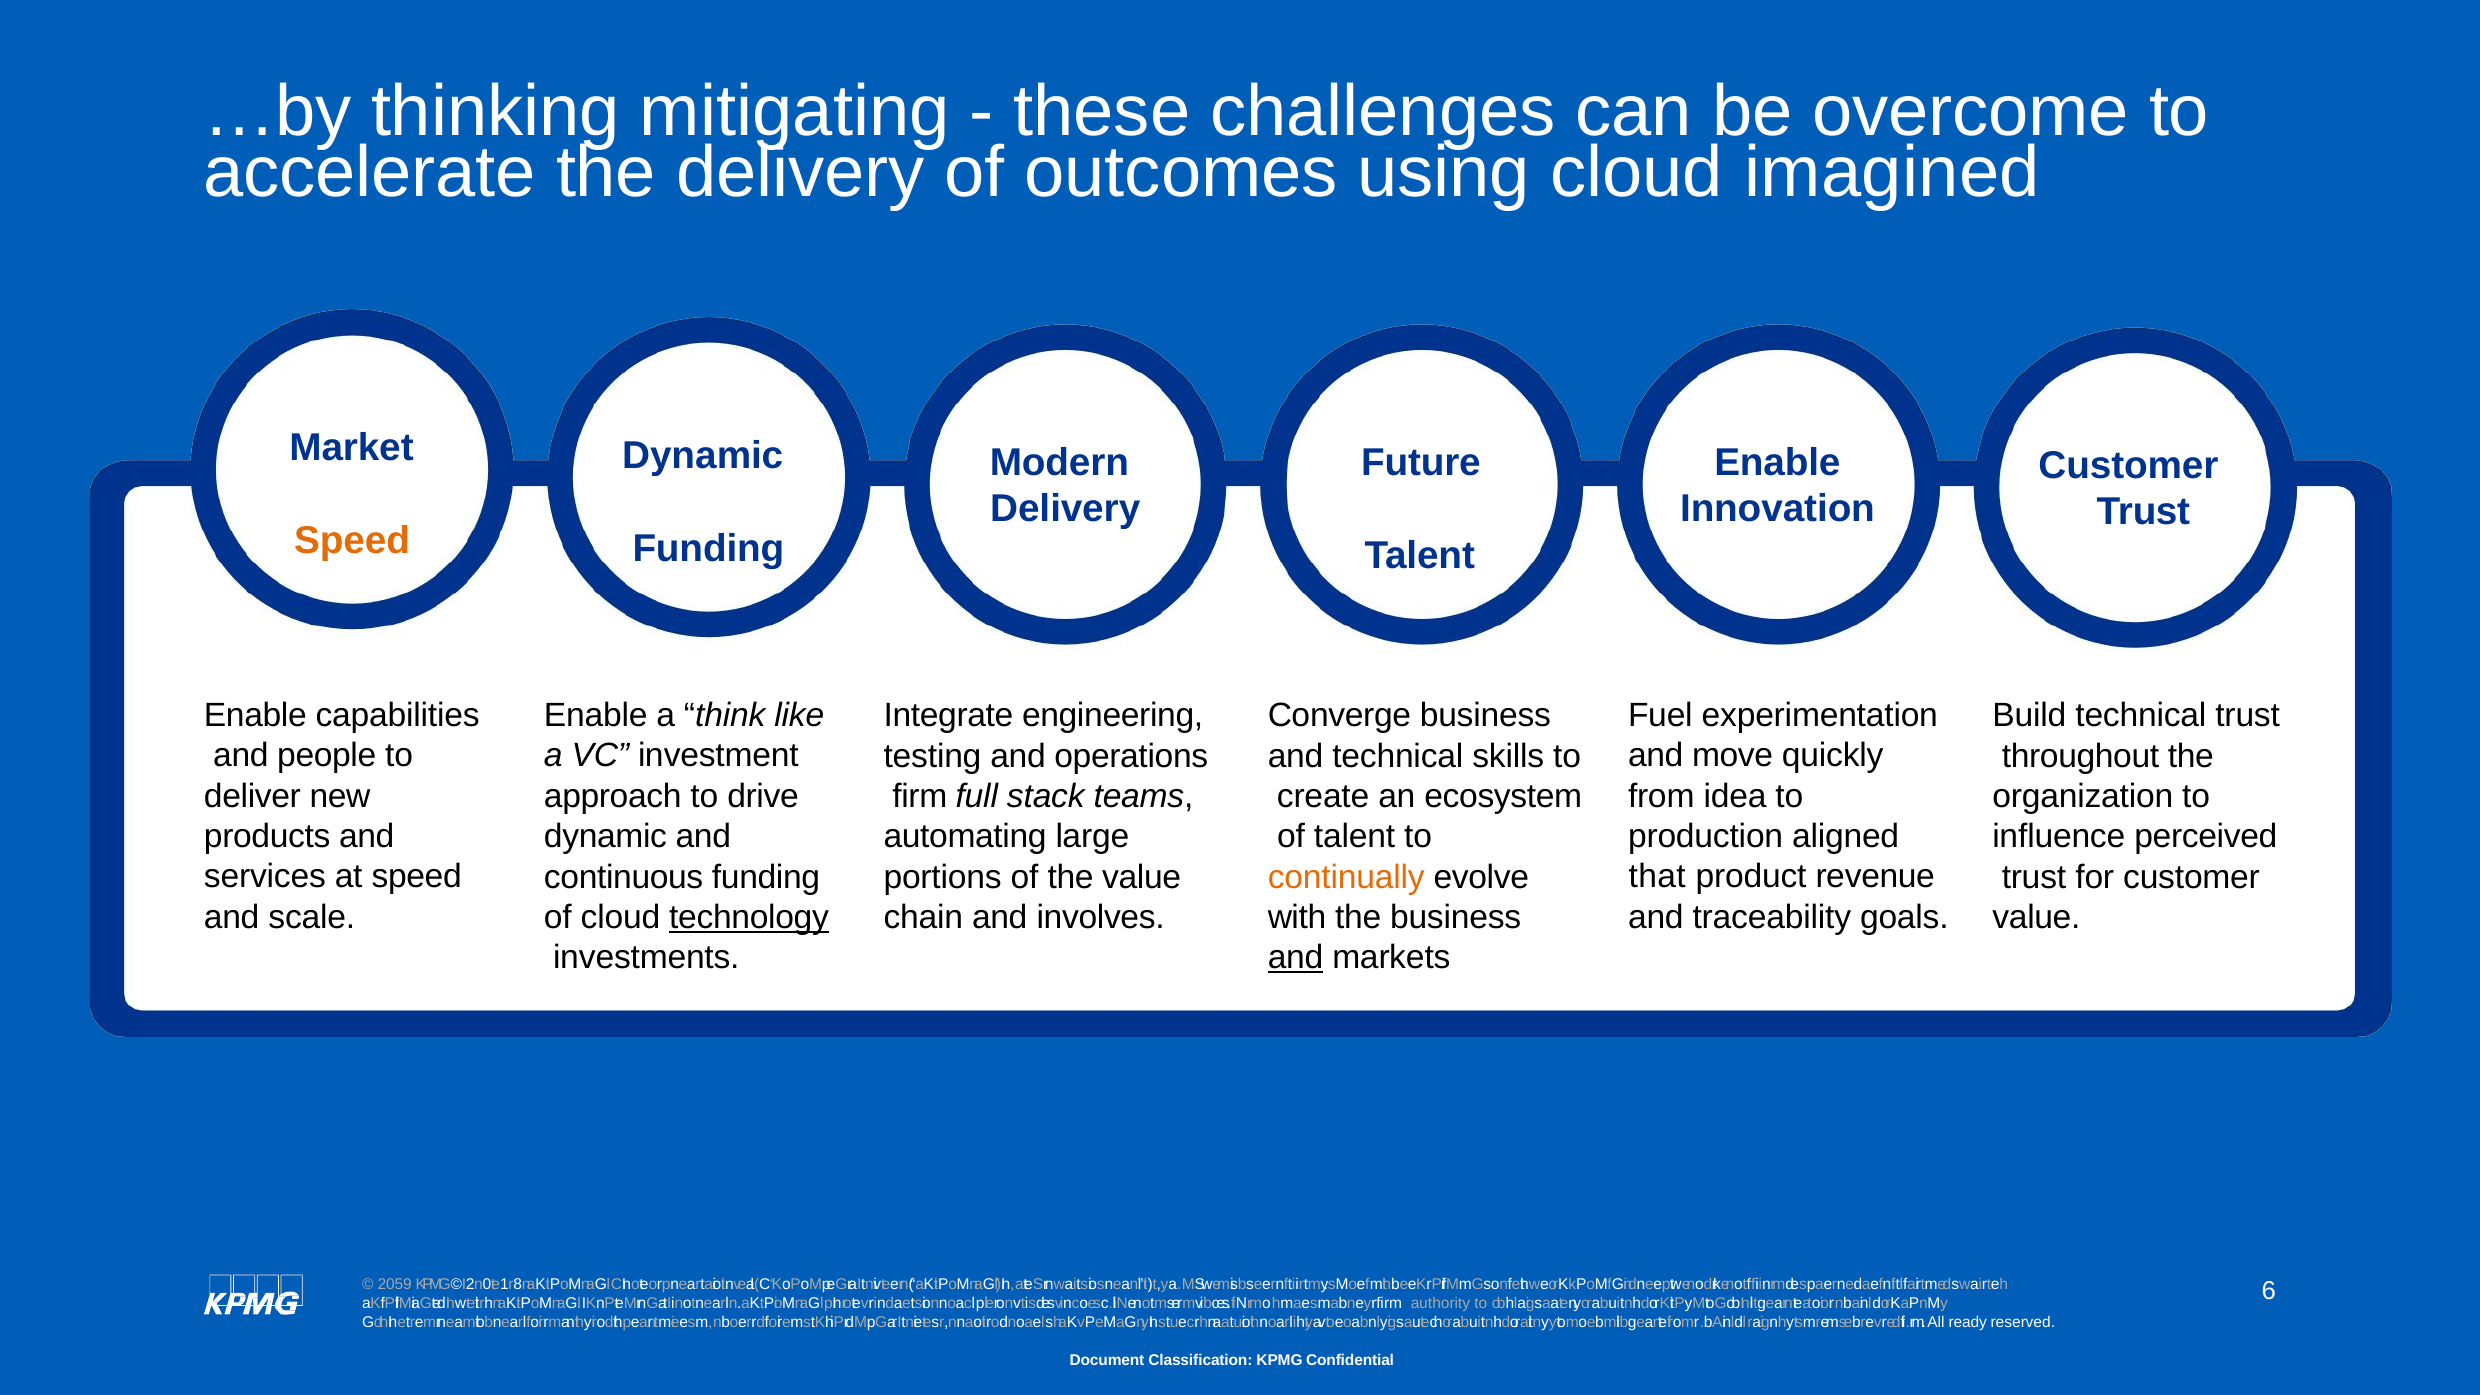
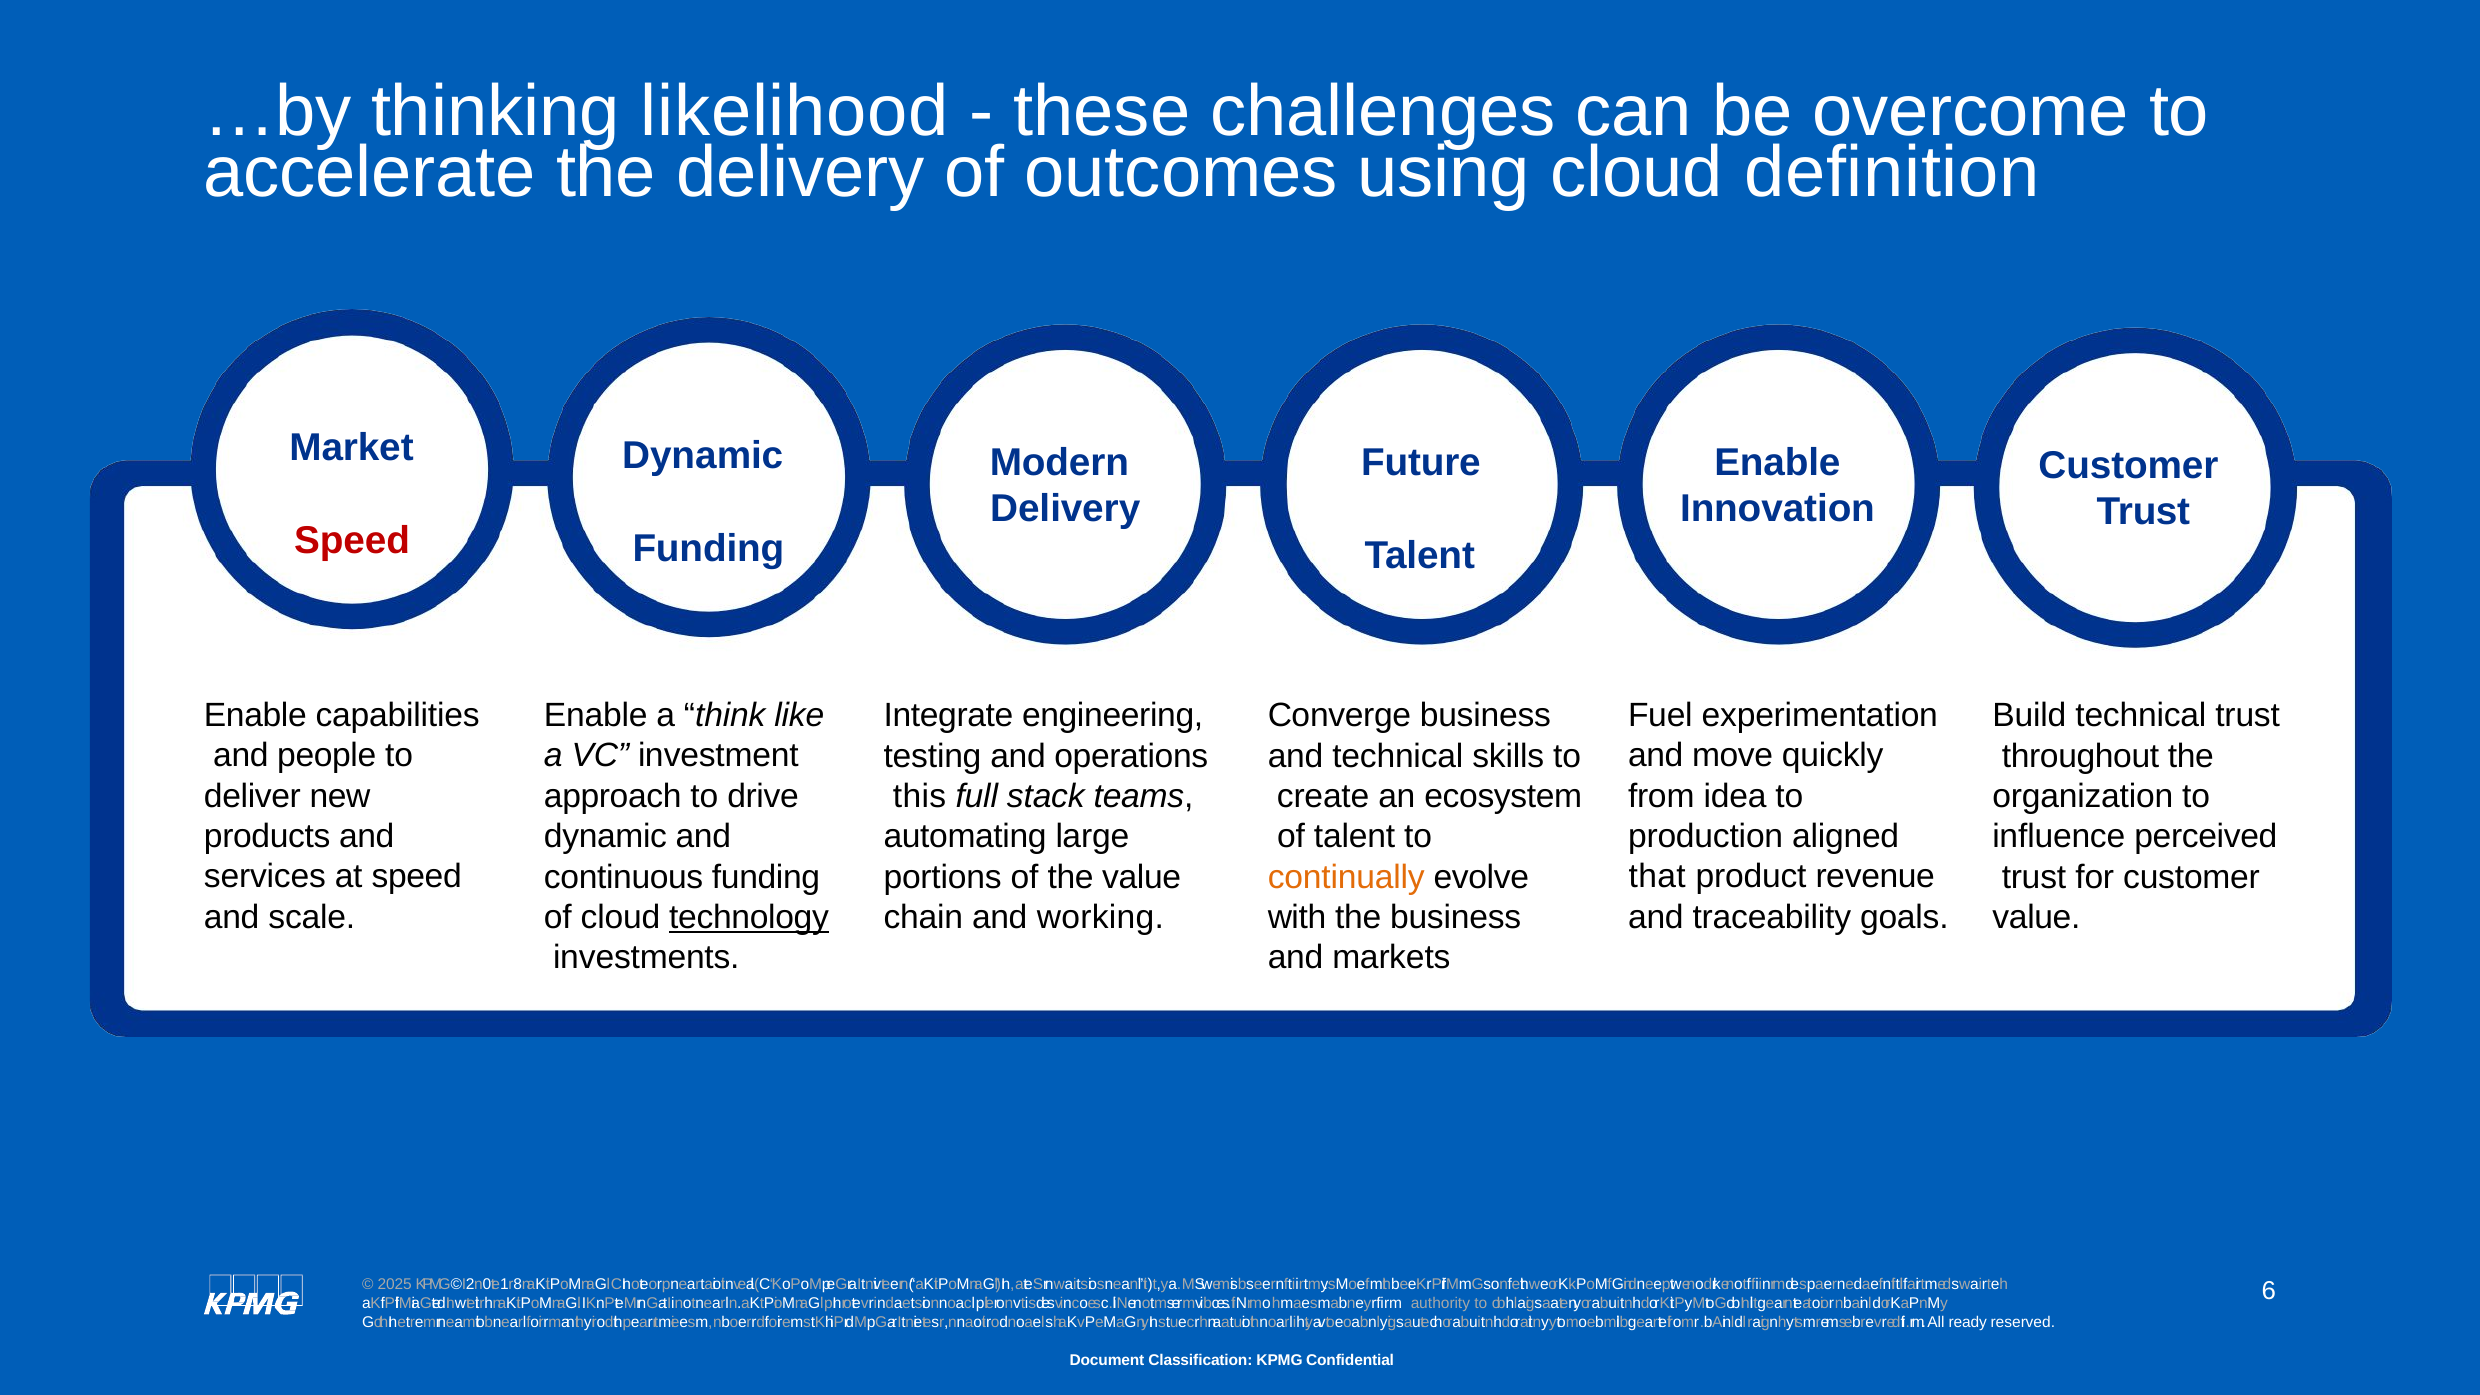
mitigating: mitigating -> likelihood (795, 112)
imagined: imagined -> definition (1892, 173)
Speed colour: orange -> red (352, 541)
firm: firm -> this (920, 796)
involves: involves -> working (1100, 917)
and underline: present -> none (1296, 958)
2059: 2059 -> 2025 (395, 1285)
